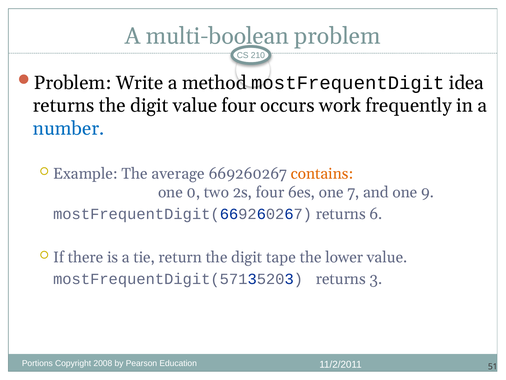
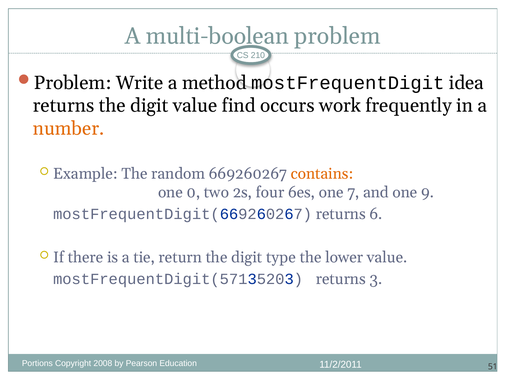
value four: four -> find (239, 106)
number colour: blue -> orange (69, 128)
average: average -> random (178, 173)
tape: tape -> type (281, 257)
